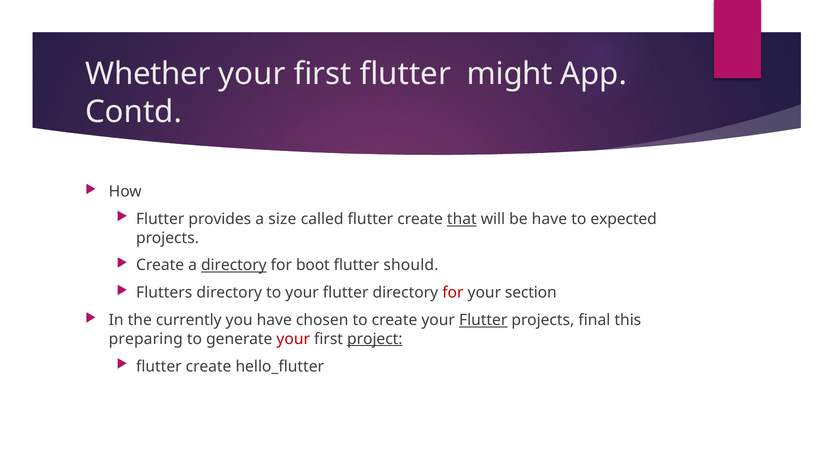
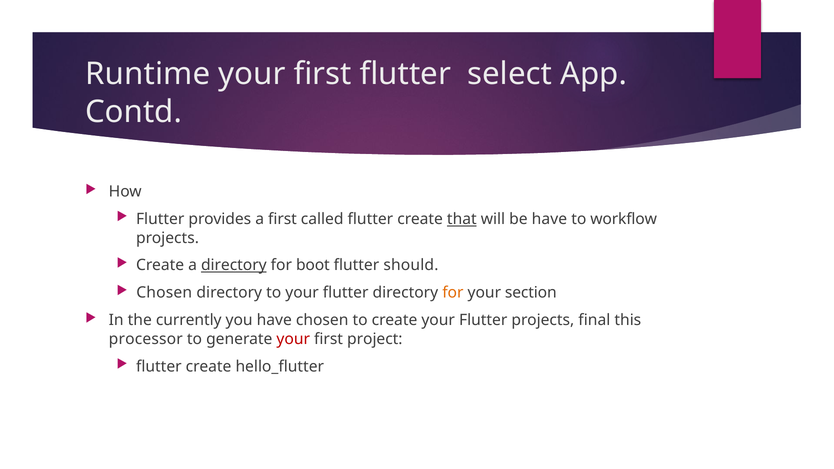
Whether: Whether -> Runtime (148, 74)
might: might -> select (510, 74)
a size: size -> first (282, 219)
expected: expected -> workflow (624, 219)
Flutters: Flutters -> Chosen (164, 293)
for colour: red -> orange (453, 293)
Flutter underline: present -> none (483, 320)
preparing: preparing -> processor (146, 339)
project underline: present -> none (375, 339)
